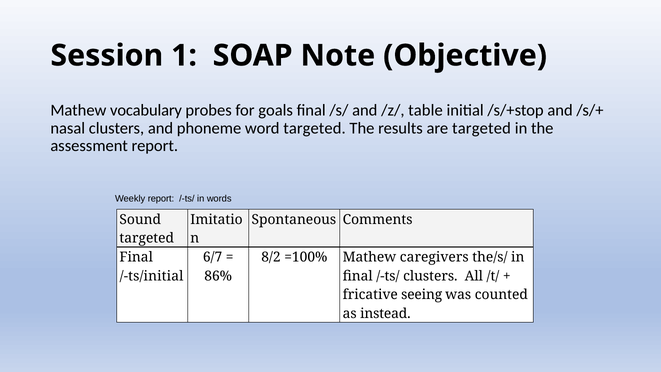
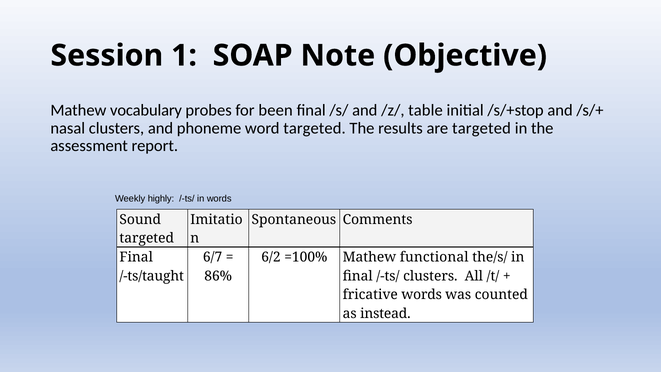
goals: goals -> been (276, 110)
Weekly report: report -> highly (161, 199)
8/2: 8/2 -> 6/2 (271, 257)
caregivers: caregivers -> functional (434, 257)
/-ts/initial: /-ts/initial -> /-ts/taught (152, 276)
fricative seeing: seeing -> words (422, 295)
